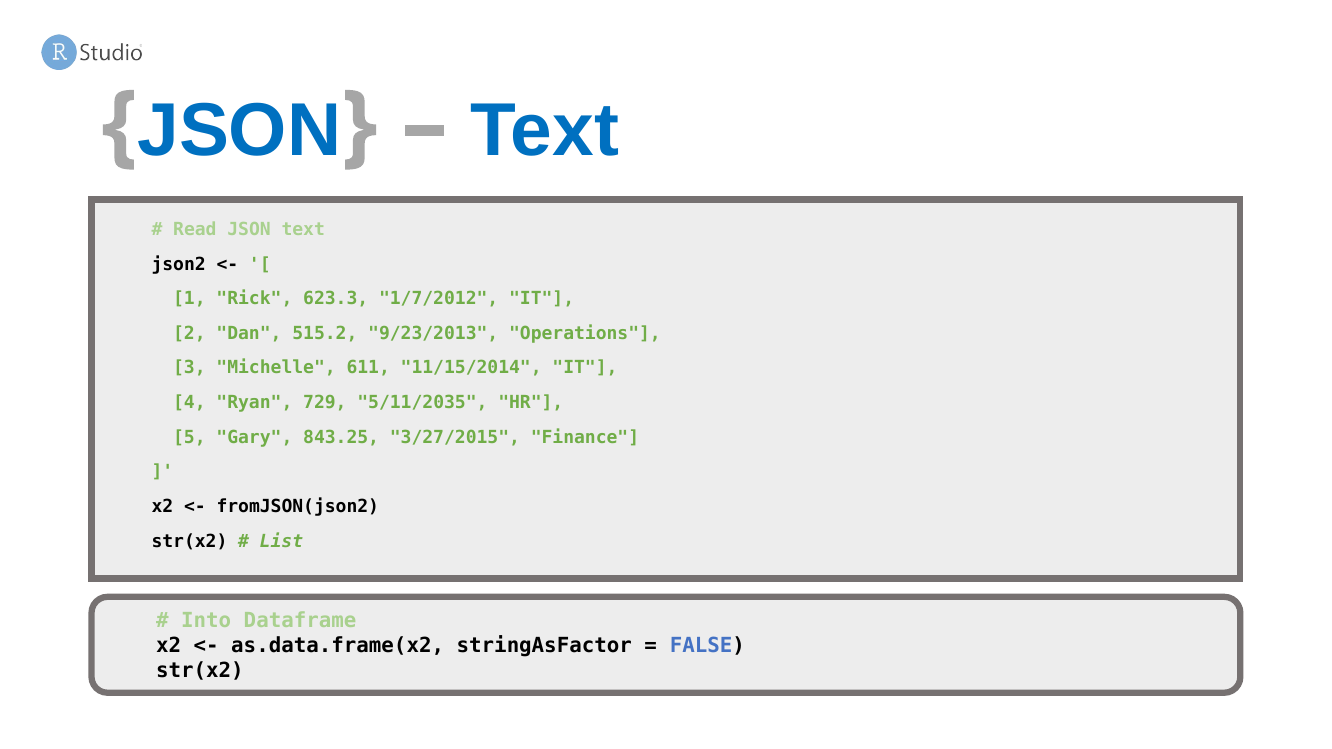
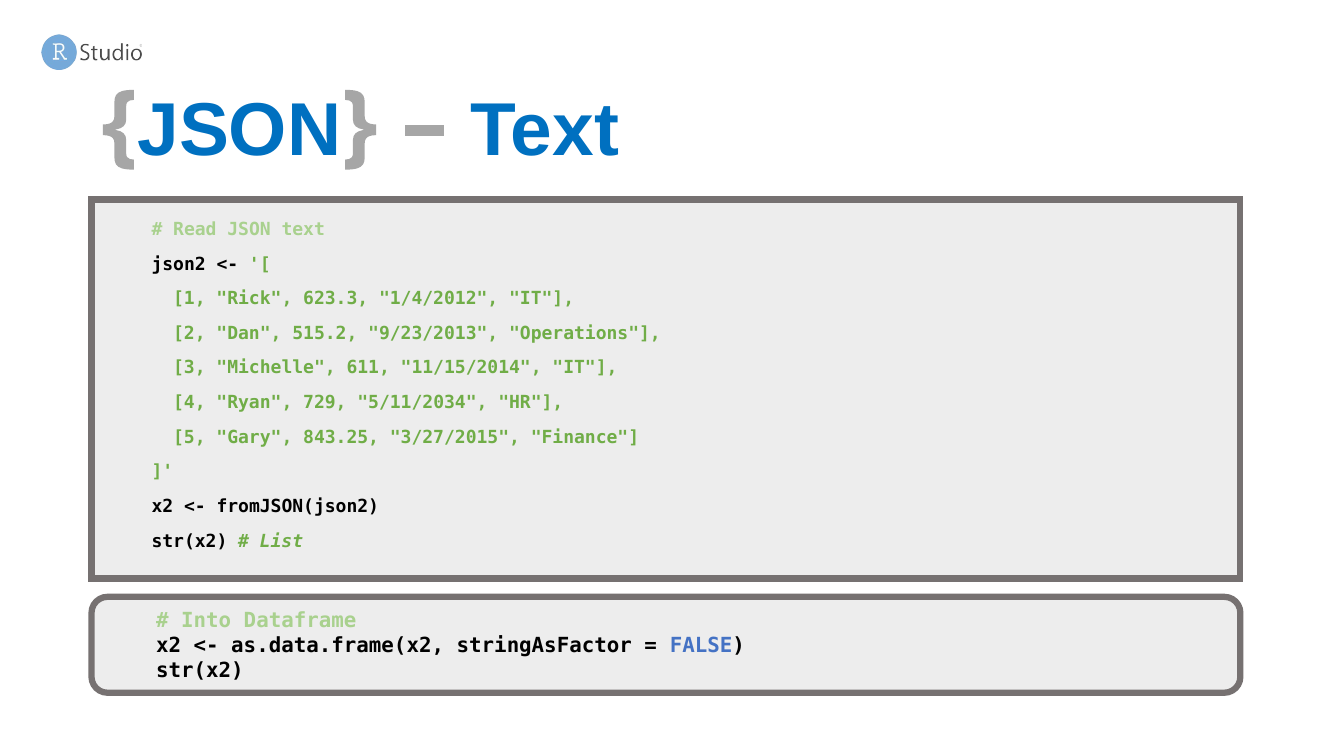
1/7/2012: 1/7/2012 -> 1/4/2012 (439, 299)
5/11/2035: 5/11/2035 -> 5/11/2034 (422, 403)
